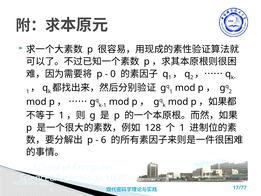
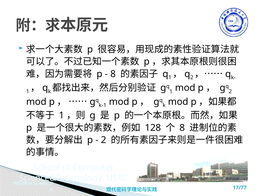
0: 0 -> 8 (113, 74)
1: 1 -> 8 (182, 128)
6: 6 -> 2 (104, 140)
